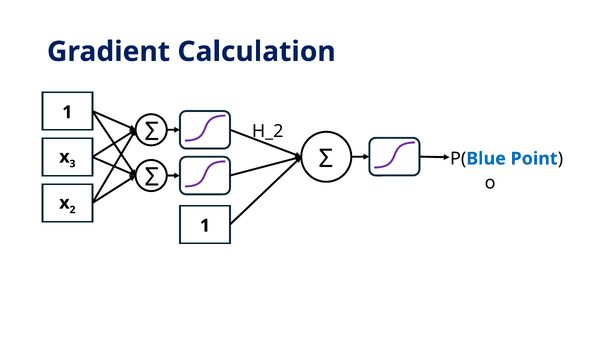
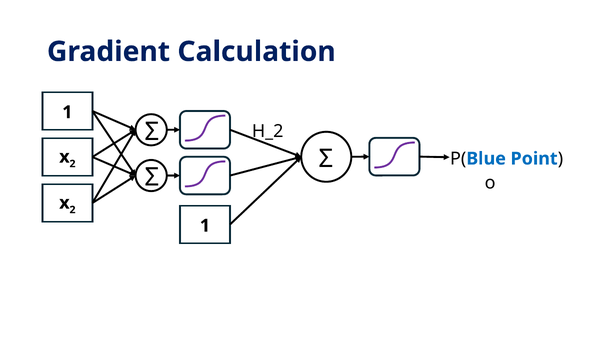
3: 3 -> 2 (73, 164)
